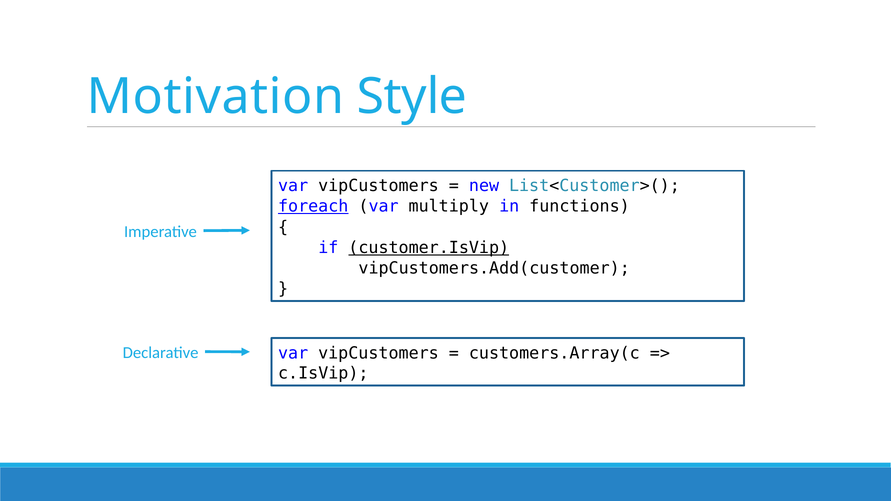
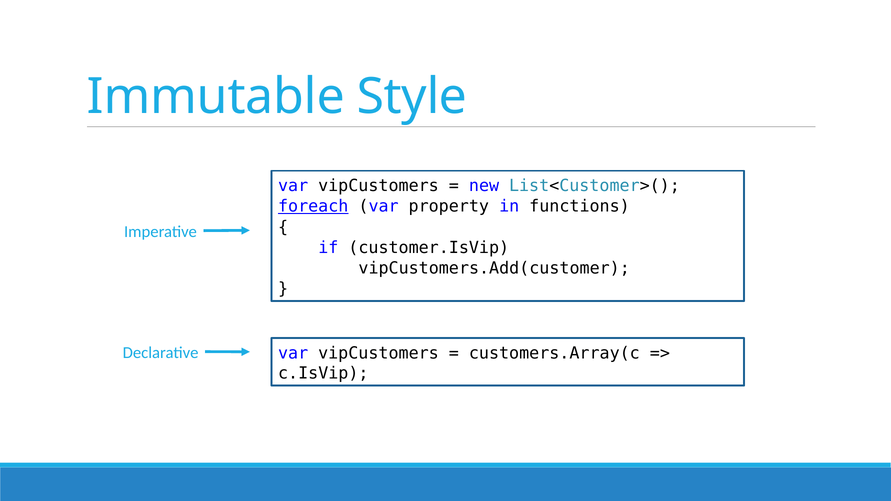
Motivation: Motivation -> Immutable (216, 97)
multiply: multiply -> property (449, 207)
customer.IsVip underline: present -> none (429, 248)
